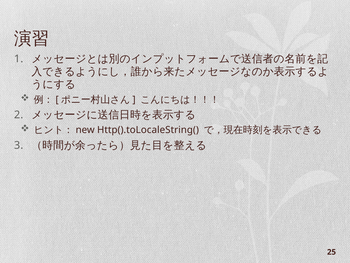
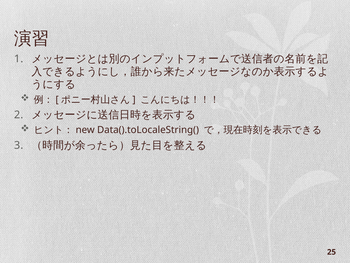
Http().toLocaleString(: Http().toLocaleString( -> Data().toLocaleString( (148, 130)
